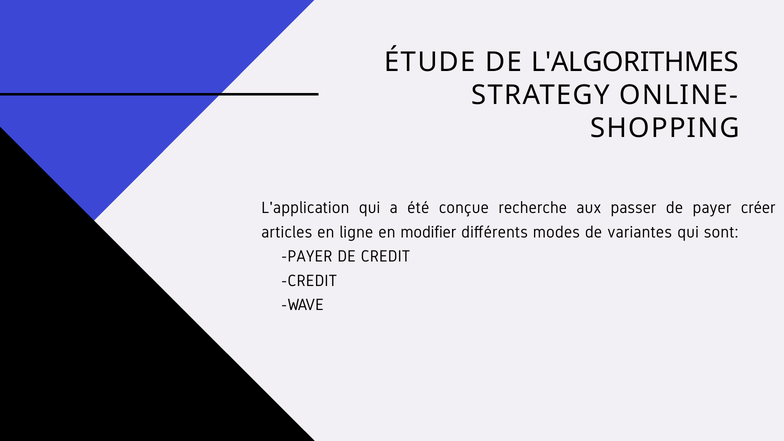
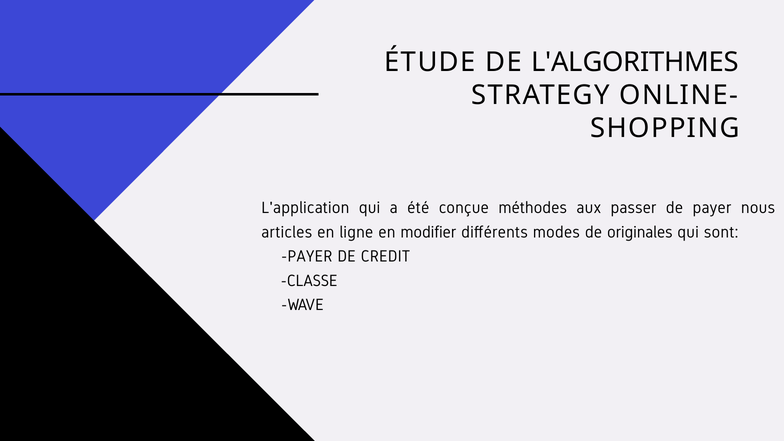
recherche: recherche -> méthodes (533, 208)
créer: créer -> nous (758, 208)
variantes: variantes -> originales (640, 232)
CREDIT: CREDIT -> CLASSE (309, 281)
